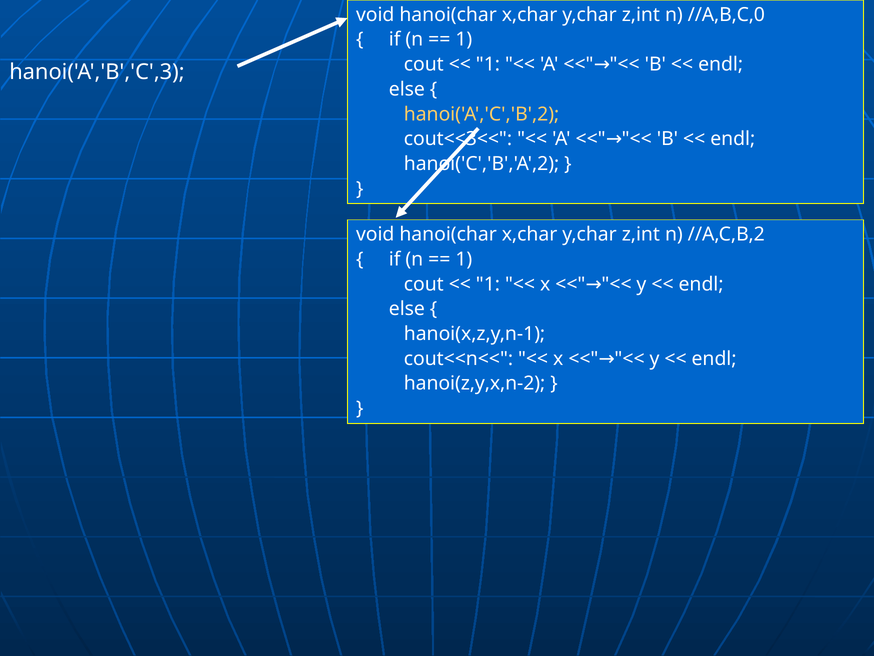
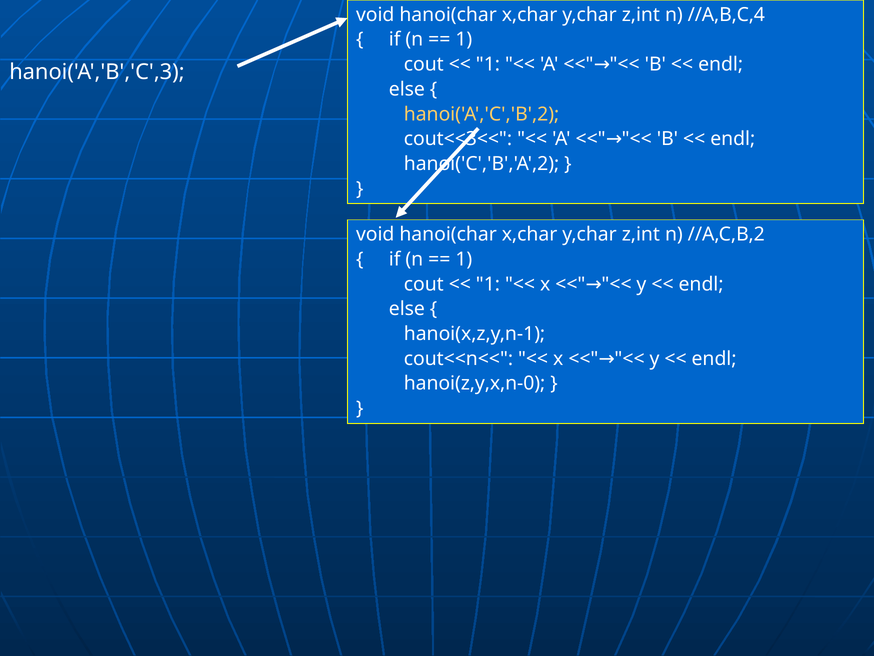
//A,B,C,0: //A,B,C,0 -> //A,B,C,4 (726, 15)
hanoi(z,y,x,n-2: hanoi(z,y,x,n-2 -> hanoi(z,y,x,n-0 (475, 383)
